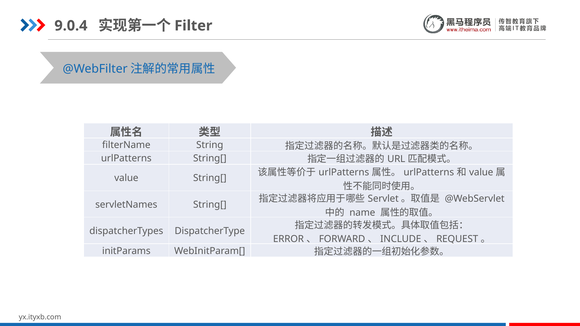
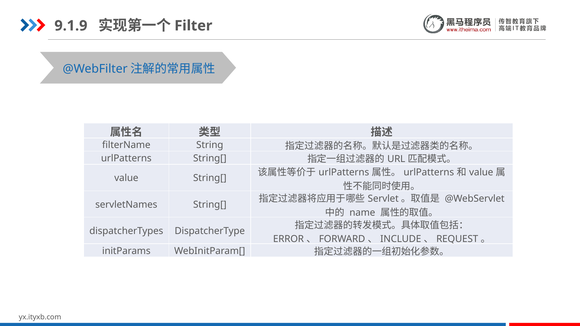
9.0.4: 9.0.4 -> 9.1.9 (71, 26)
